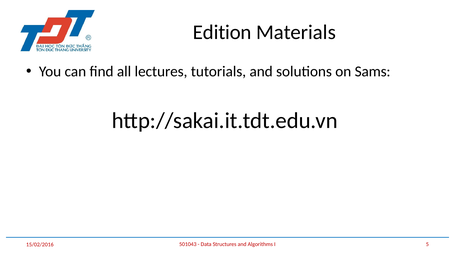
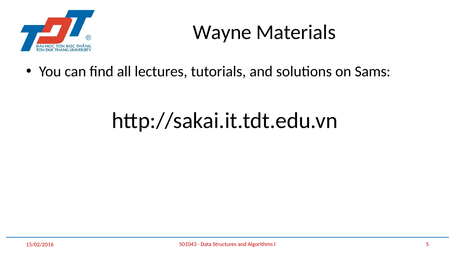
Edition: Edition -> Wayne (222, 32)
